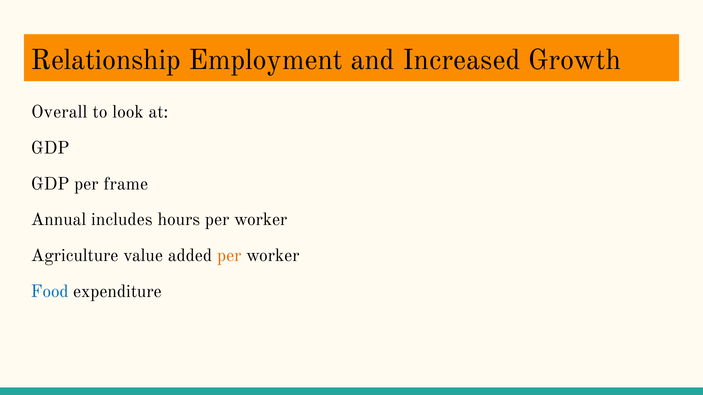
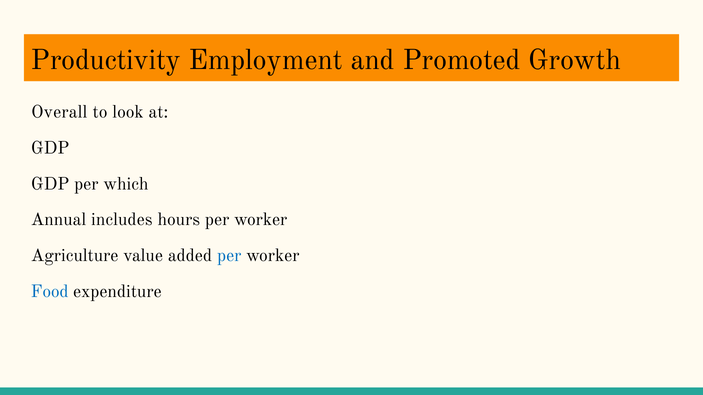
Relationship: Relationship -> Productivity (106, 60)
Increased: Increased -> Promoted (462, 60)
frame: frame -> which (126, 184)
per colour: orange -> blue (229, 256)
